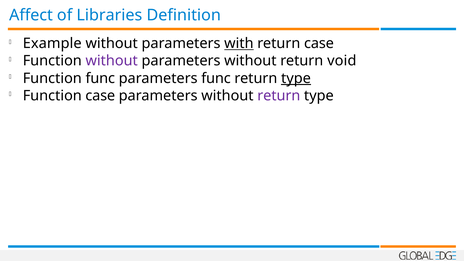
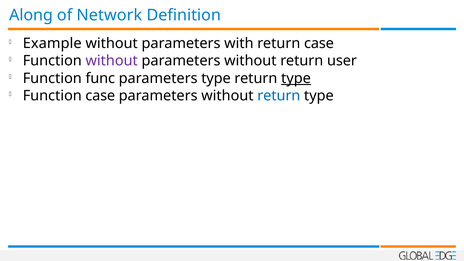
Affect: Affect -> Along (31, 15)
Libraries: Libraries -> Network (109, 15)
with underline: present -> none (239, 43)
void: void -> user (342, 61)
parameters func: func -> type (216, 78)
return colour: purple -> blue (279, 96)
